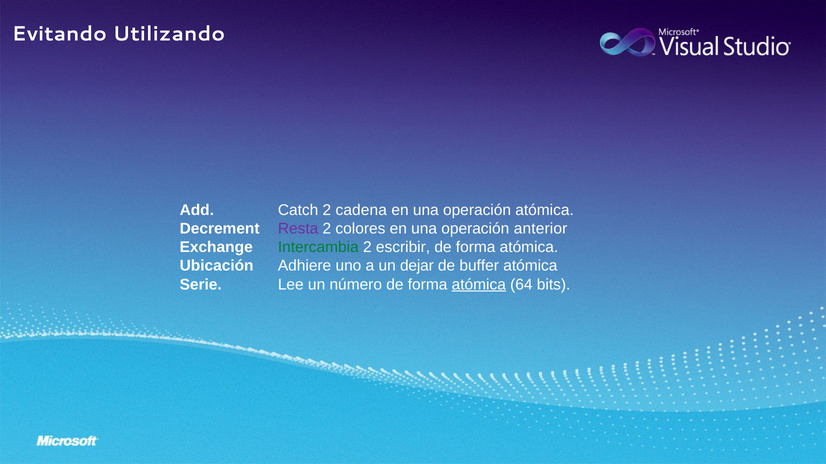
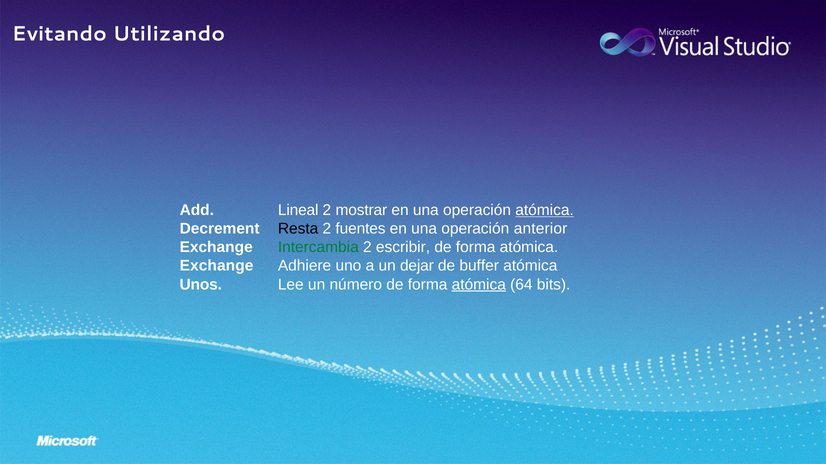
Catch: Catch -> Lineal (298, 210)
cadena: cadena -> mostrar (361, 210)
atómica underline: none -> present (545, 210)
Resta colour: purple -> black (298, 229)
colores: colores -> fuentes (361, 229)
Ubicación: Ubicación -> Exchange (217, 266)
Serie: Serie -> Unos (201, 285)
